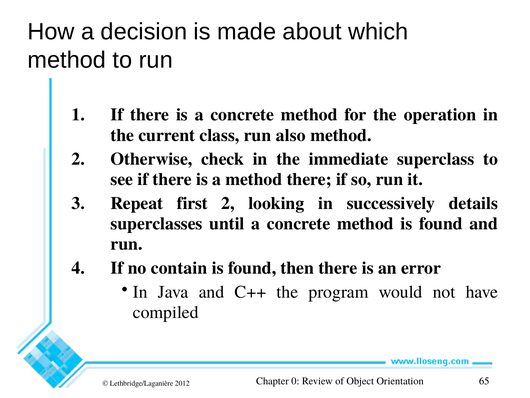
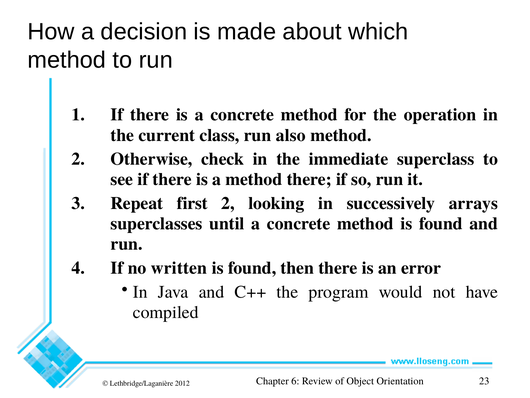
details: details -> arrays (473, 203)
contain: contain -> written (179, 268)
0: 0 -> 6 (295, 381)
65: 65 -> 23 (484, 381)
